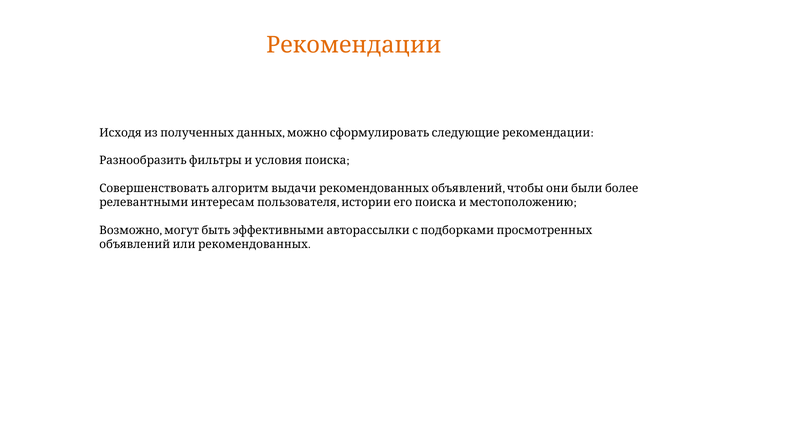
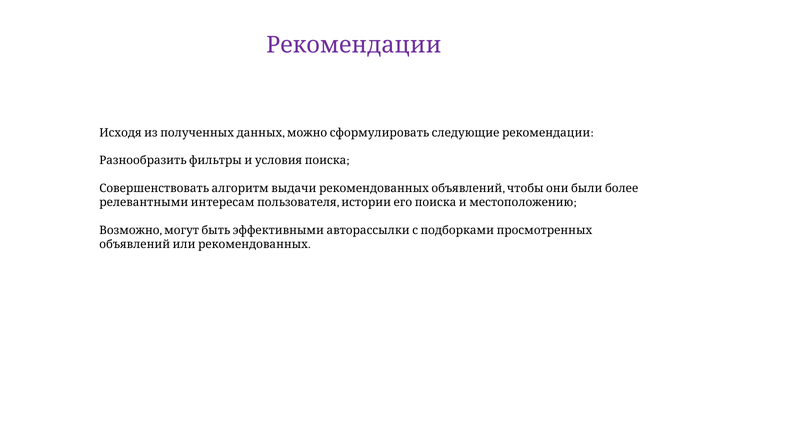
Рекомендации colour: orange -> purple (354, 45)
